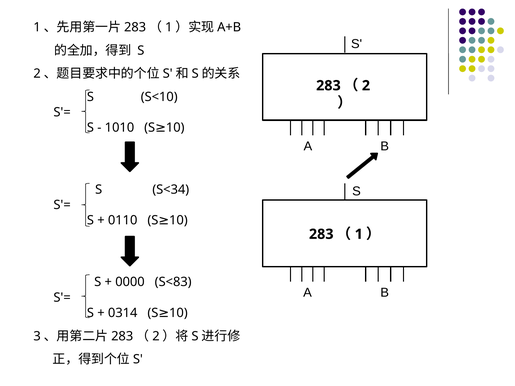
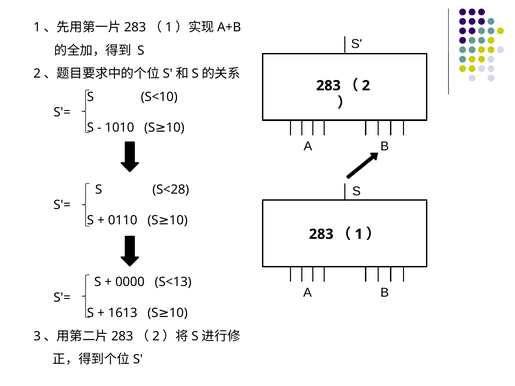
S<34: S<34 -> S<28 (171, 190)
S<83: S<83 -> S<13 (173, 282)
0314: 0314 -> 1613 (123, 313)
